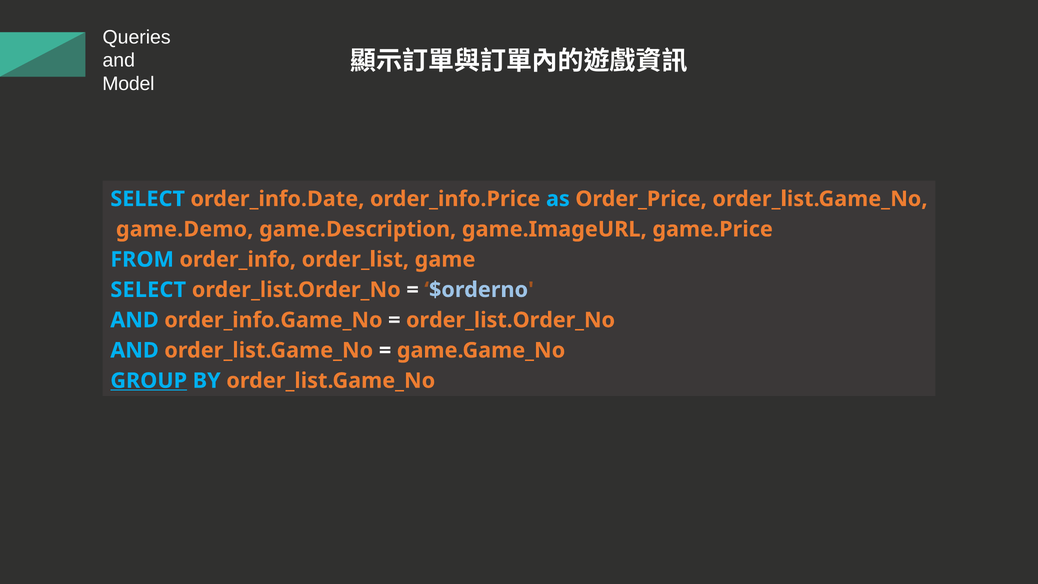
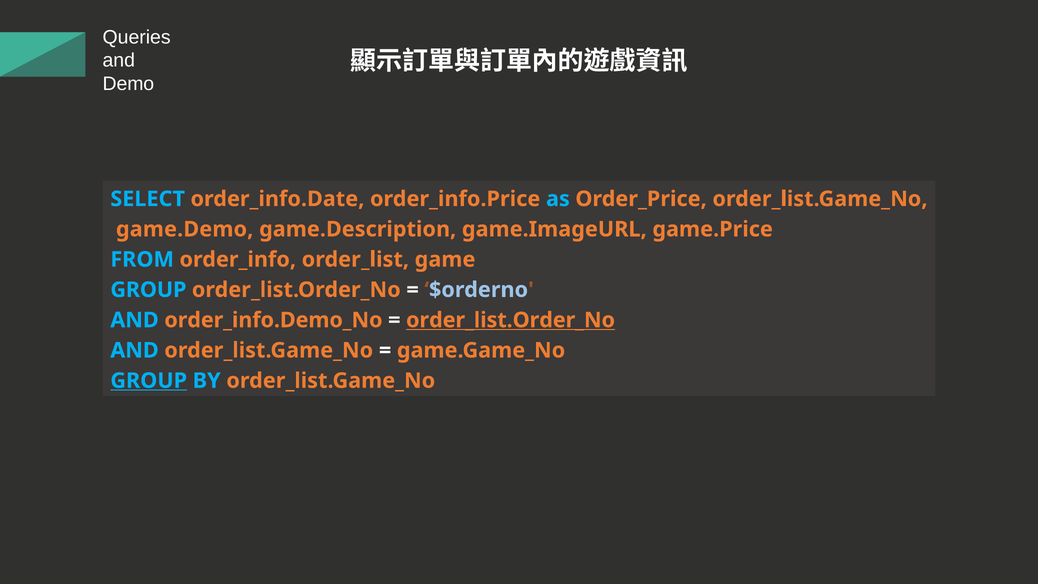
Model: Model -> Demo (128, 84)
SELECT: SELECT -> GROUP (148, 290)
order_info.Game_No: order_info.Game_No -> order_info.Demo_No (273, 320)
order_list.Order_No underline: none -> present (511, 320)
